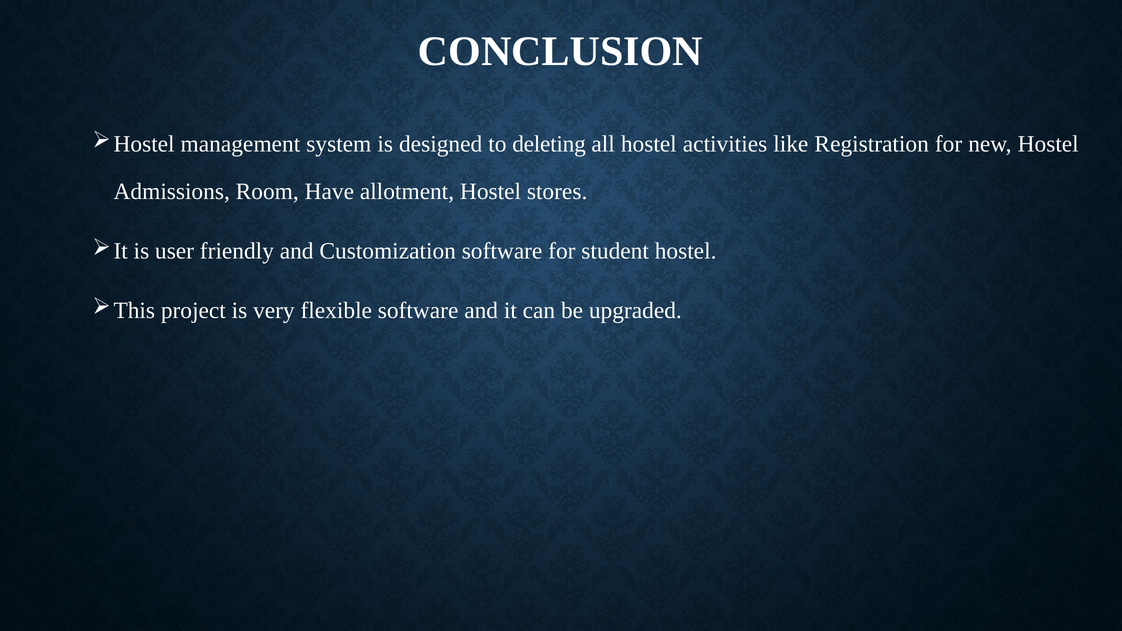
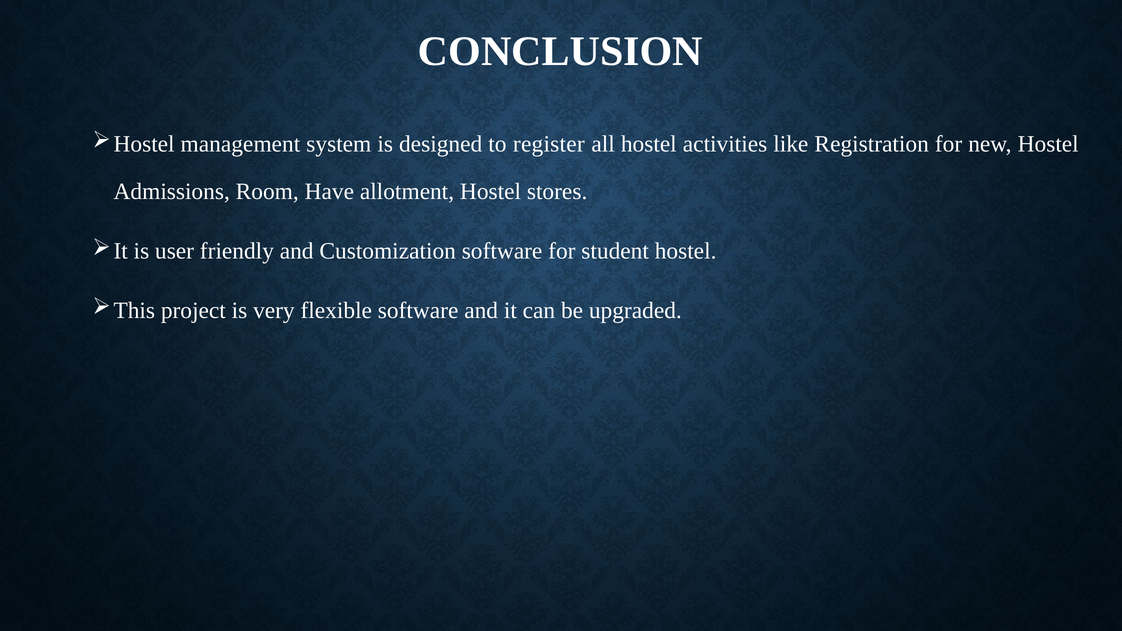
deleting: deleting -> register (549, 144)
